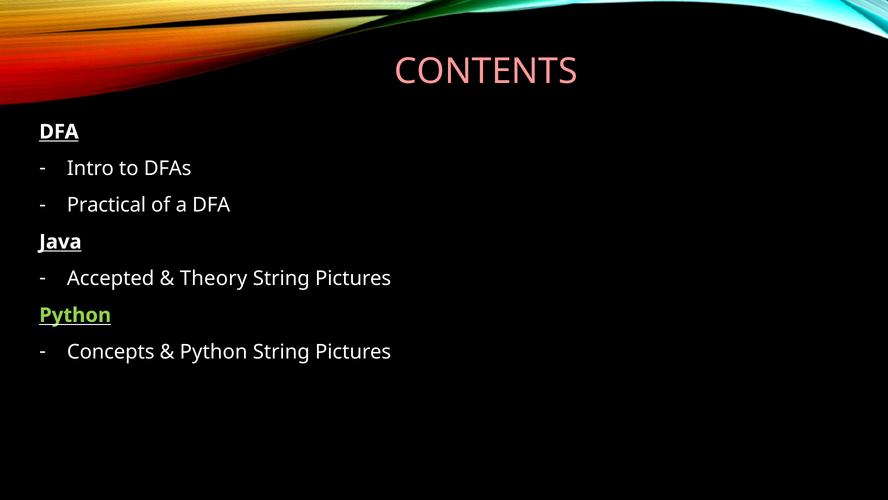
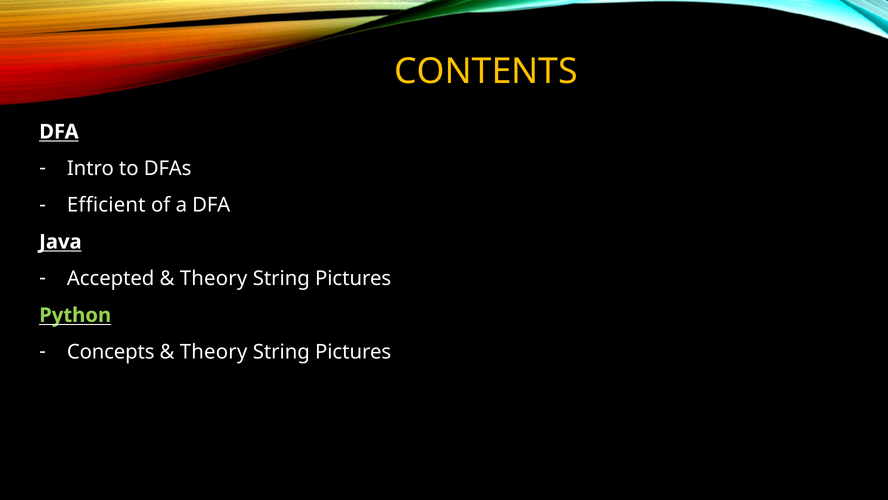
CONTENTS colour: pink -> yellow (486, 71)
Practical: Practical -> Efficient (106, 205)
Python: Python -> Theory (214, 352)
